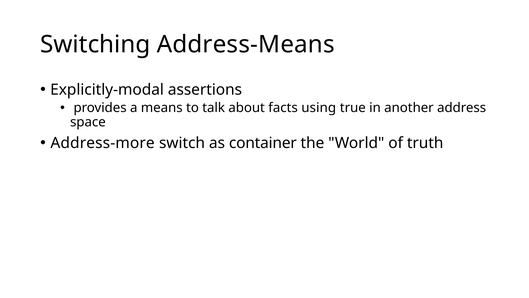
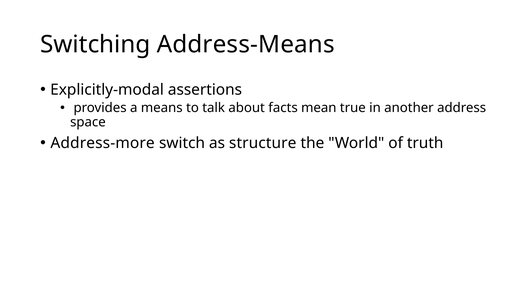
using: using -> mean (319, 108)
container: container -> structure (263, 143)
